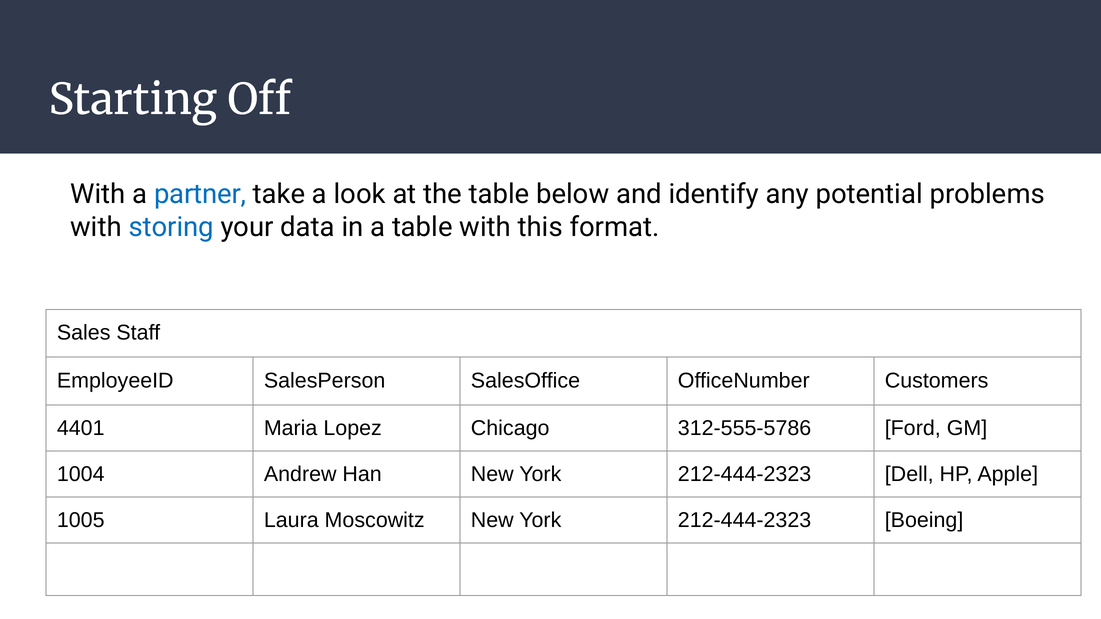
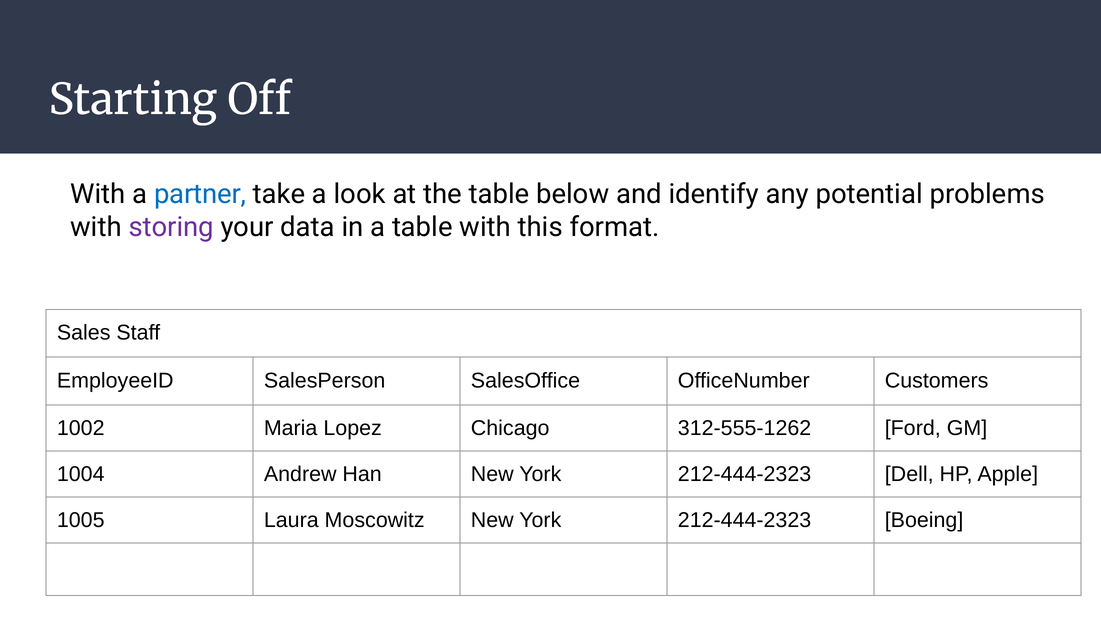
storing colour: blue -> purple (171, 227)
4401: 4401 -> 1002 (81, 428)
312-555-5786: 312-555-5786 -> 312-555-1262 (745, 428)
